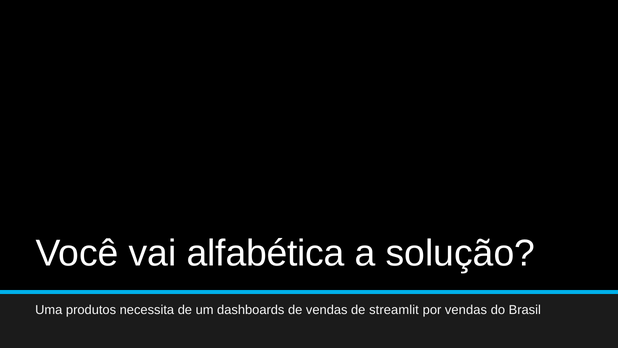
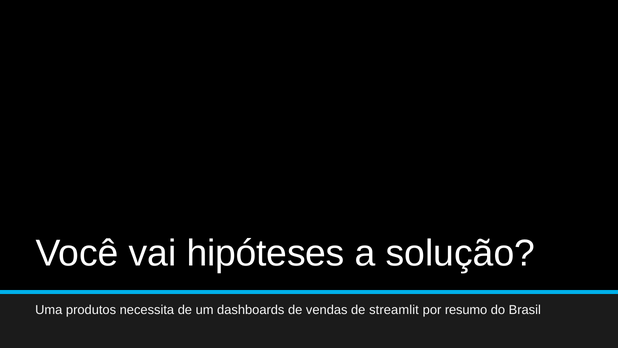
alfabética: alfabética -> hipóteses (266, 253)
por vendas: vendas -> resumo (466, 310)
